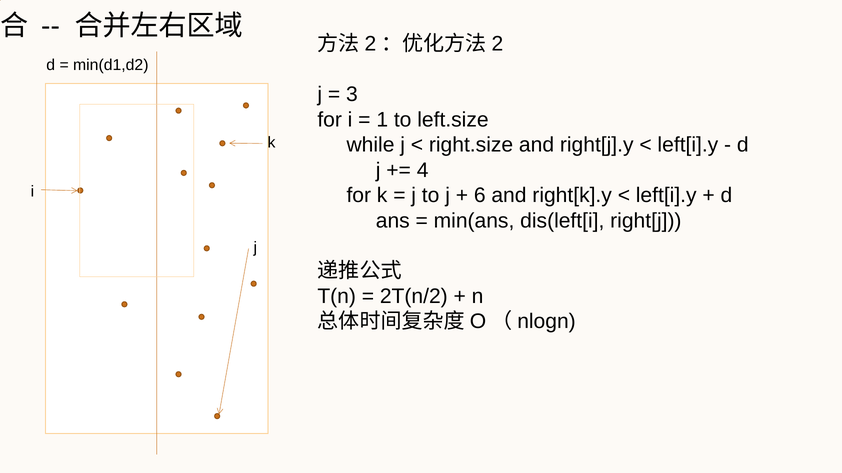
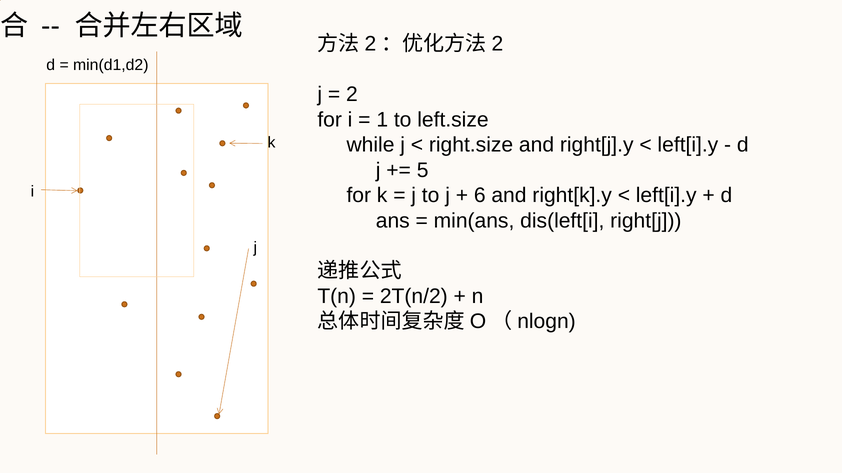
3: 3 -> 2 (352, 95)
4: 4 -> 5 (423, 170)
